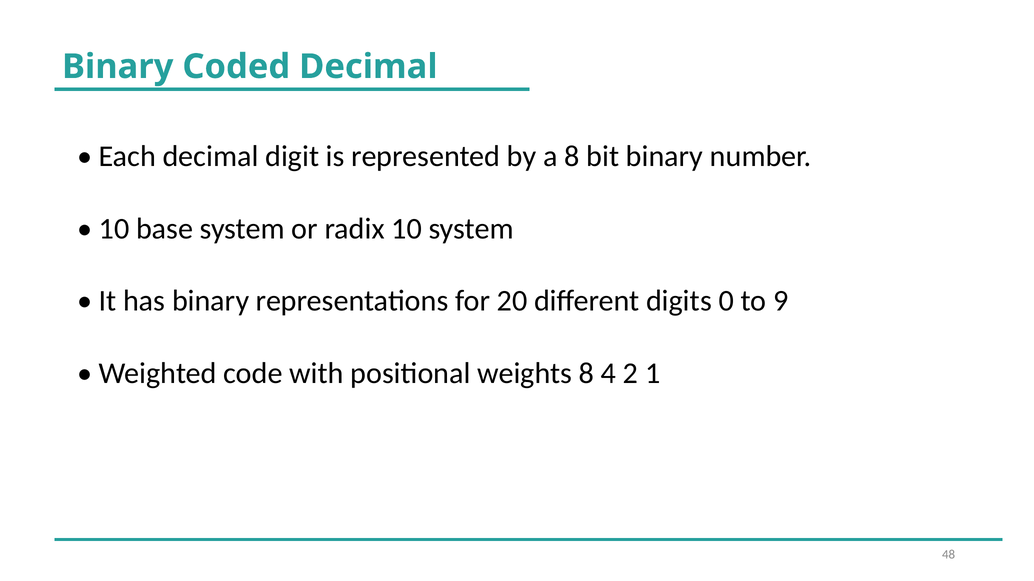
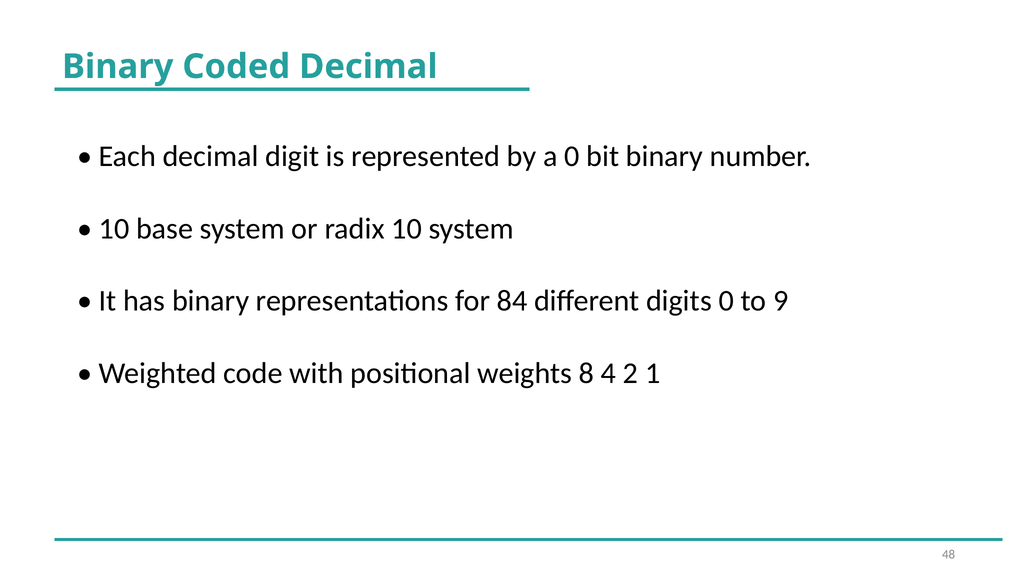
a 8: 8 -> 0 (572, 156)
20: 20 -> 84 (512, 301)
